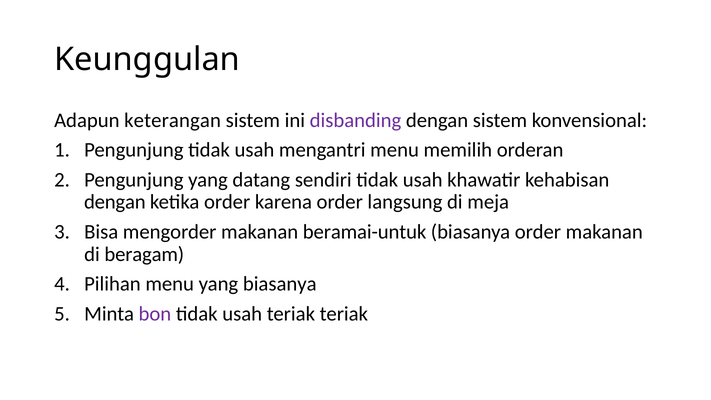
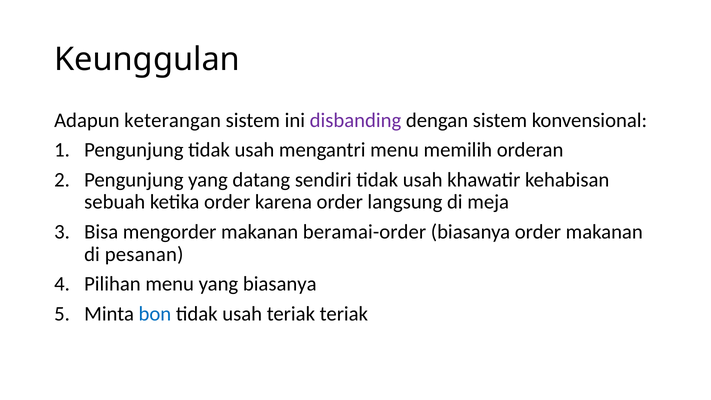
dengan: dengan -> sebuah (115, 202)
beramai-untuk: beramai-untuk -> beramai-order (364, 232)
beragam: beragam -> pesanan (144, 254)
bon colour: purple -> blue (155, 314)
